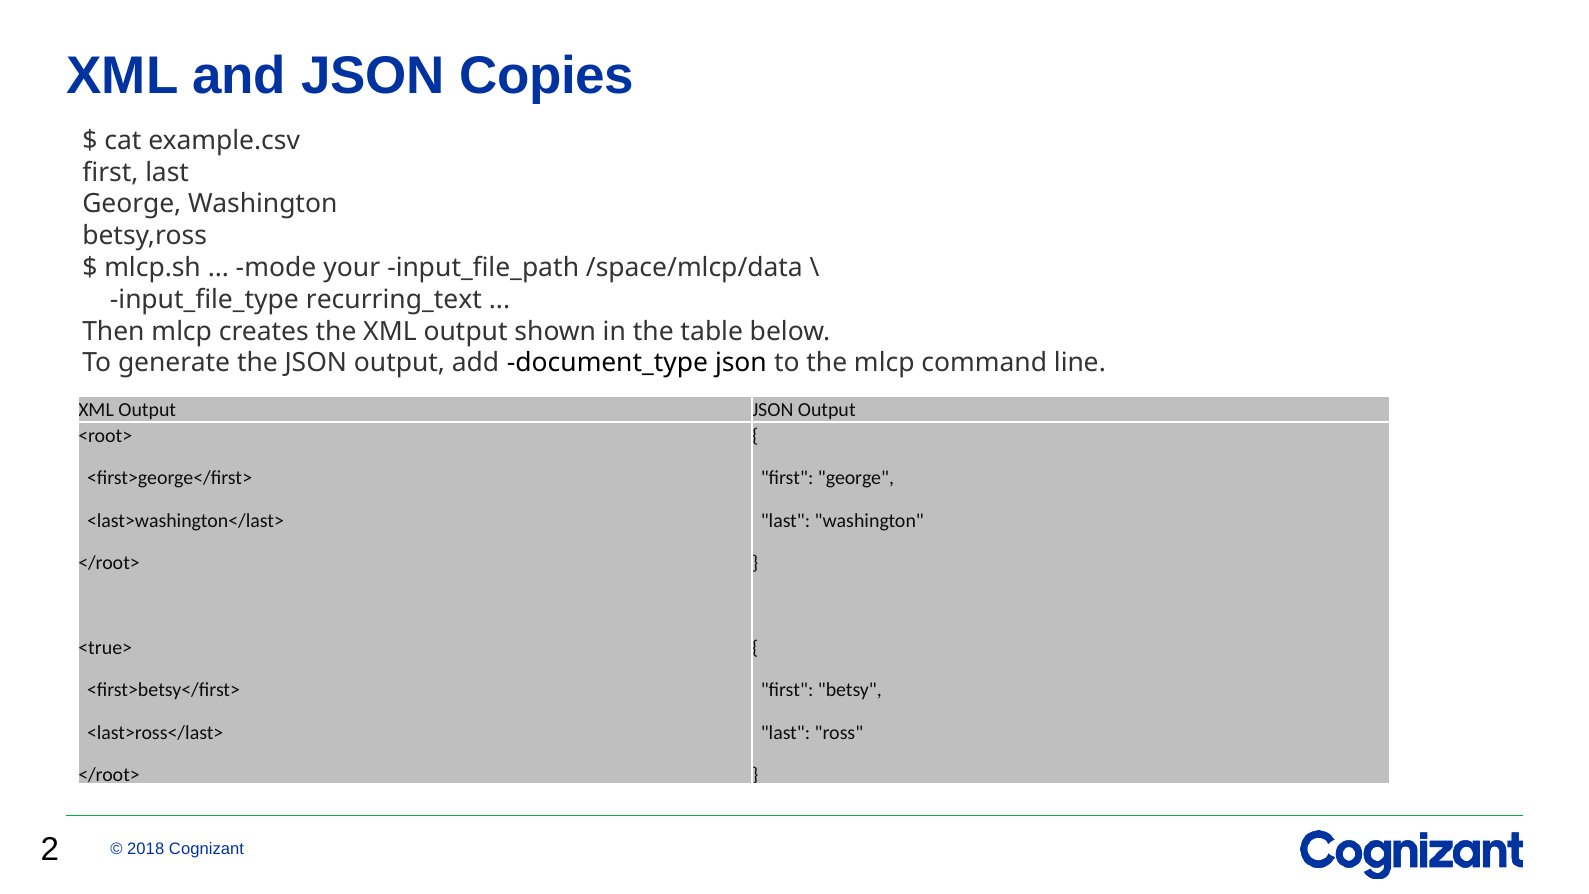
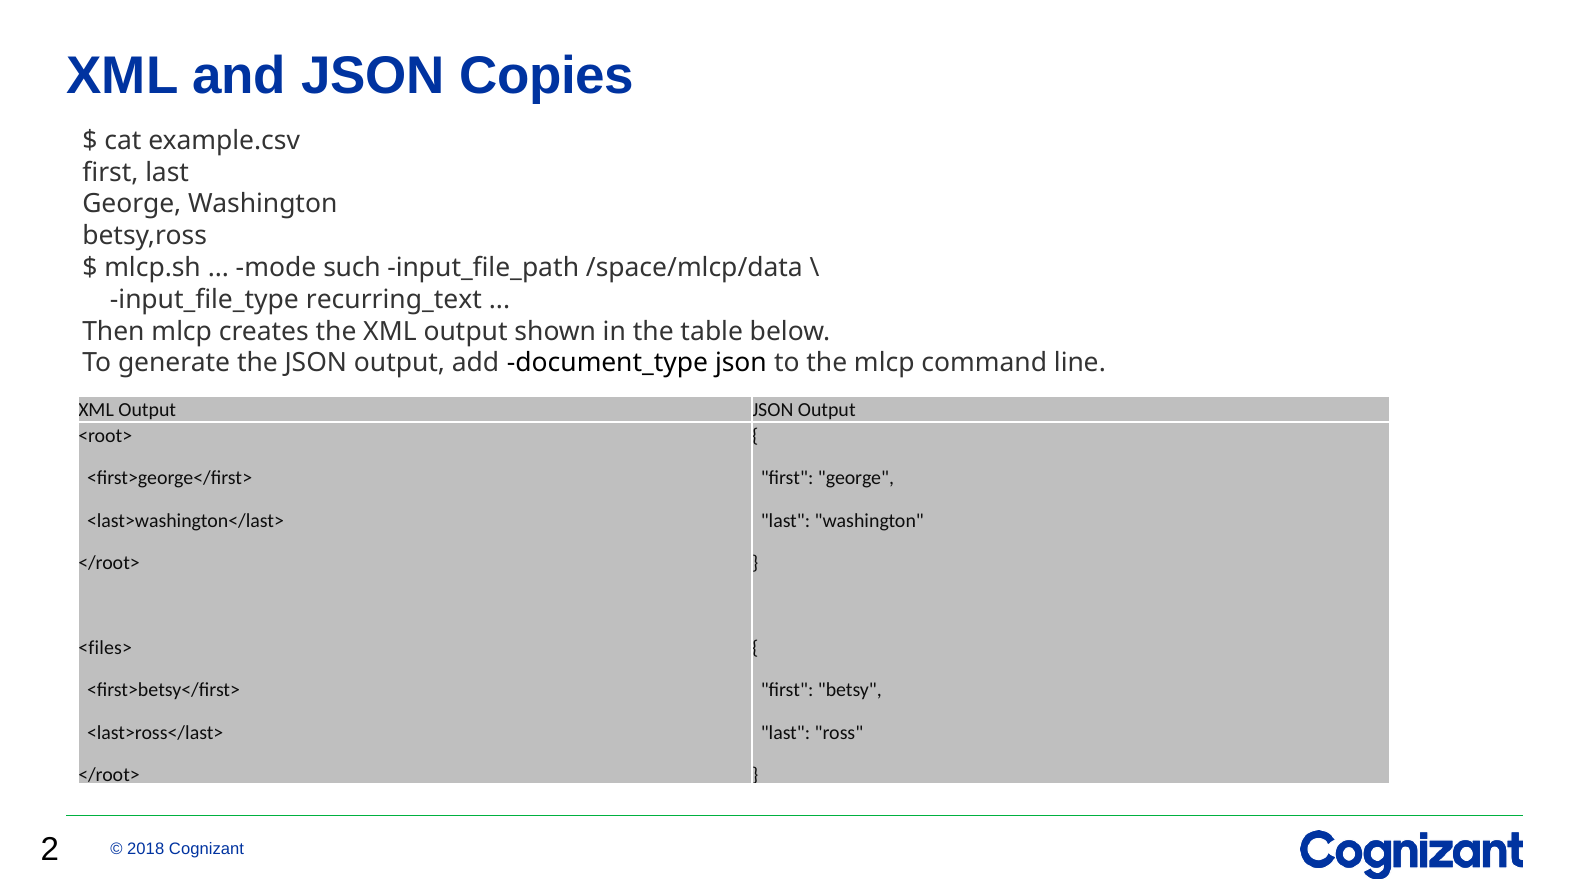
your: your -> such (352, 268)
<true>: <true> -> <files> (105, 648)
